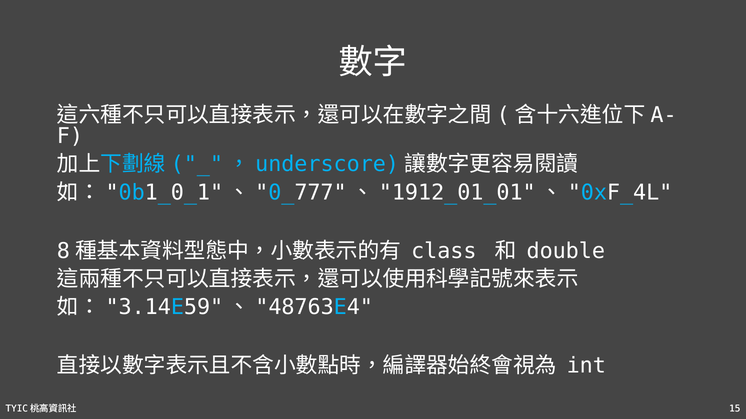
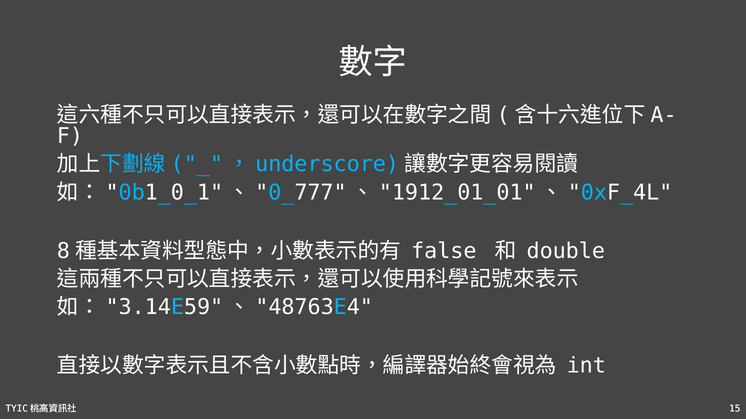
class: class -> false (444, 251)
